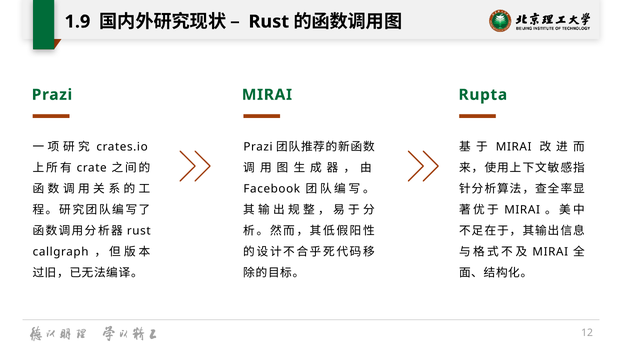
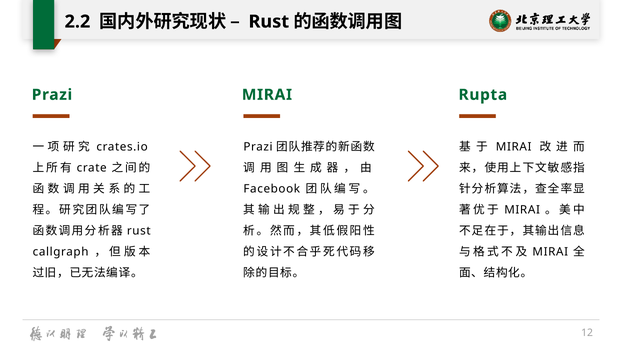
1.9: 1.9 -> 2.2 (77, 22)
